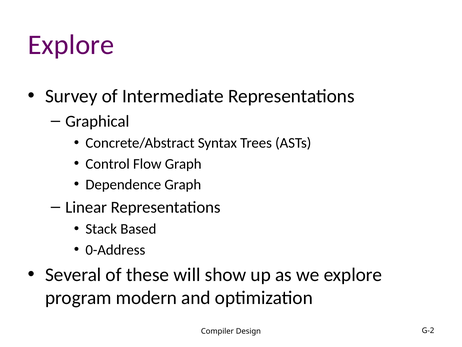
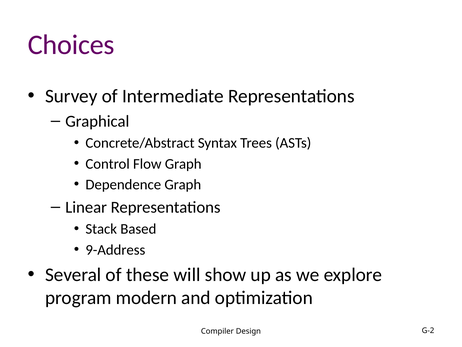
Explore: Explore -> Choices (71, 45)
0-Address: 0-Address -> 9-Address (115, 250)
